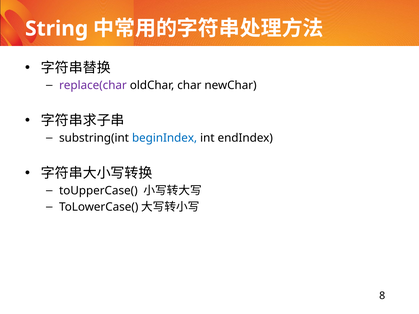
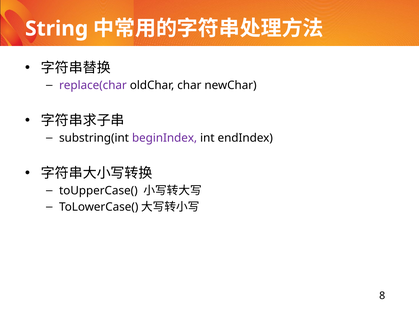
beginIndex colour: blue -> purple (165, 138)
